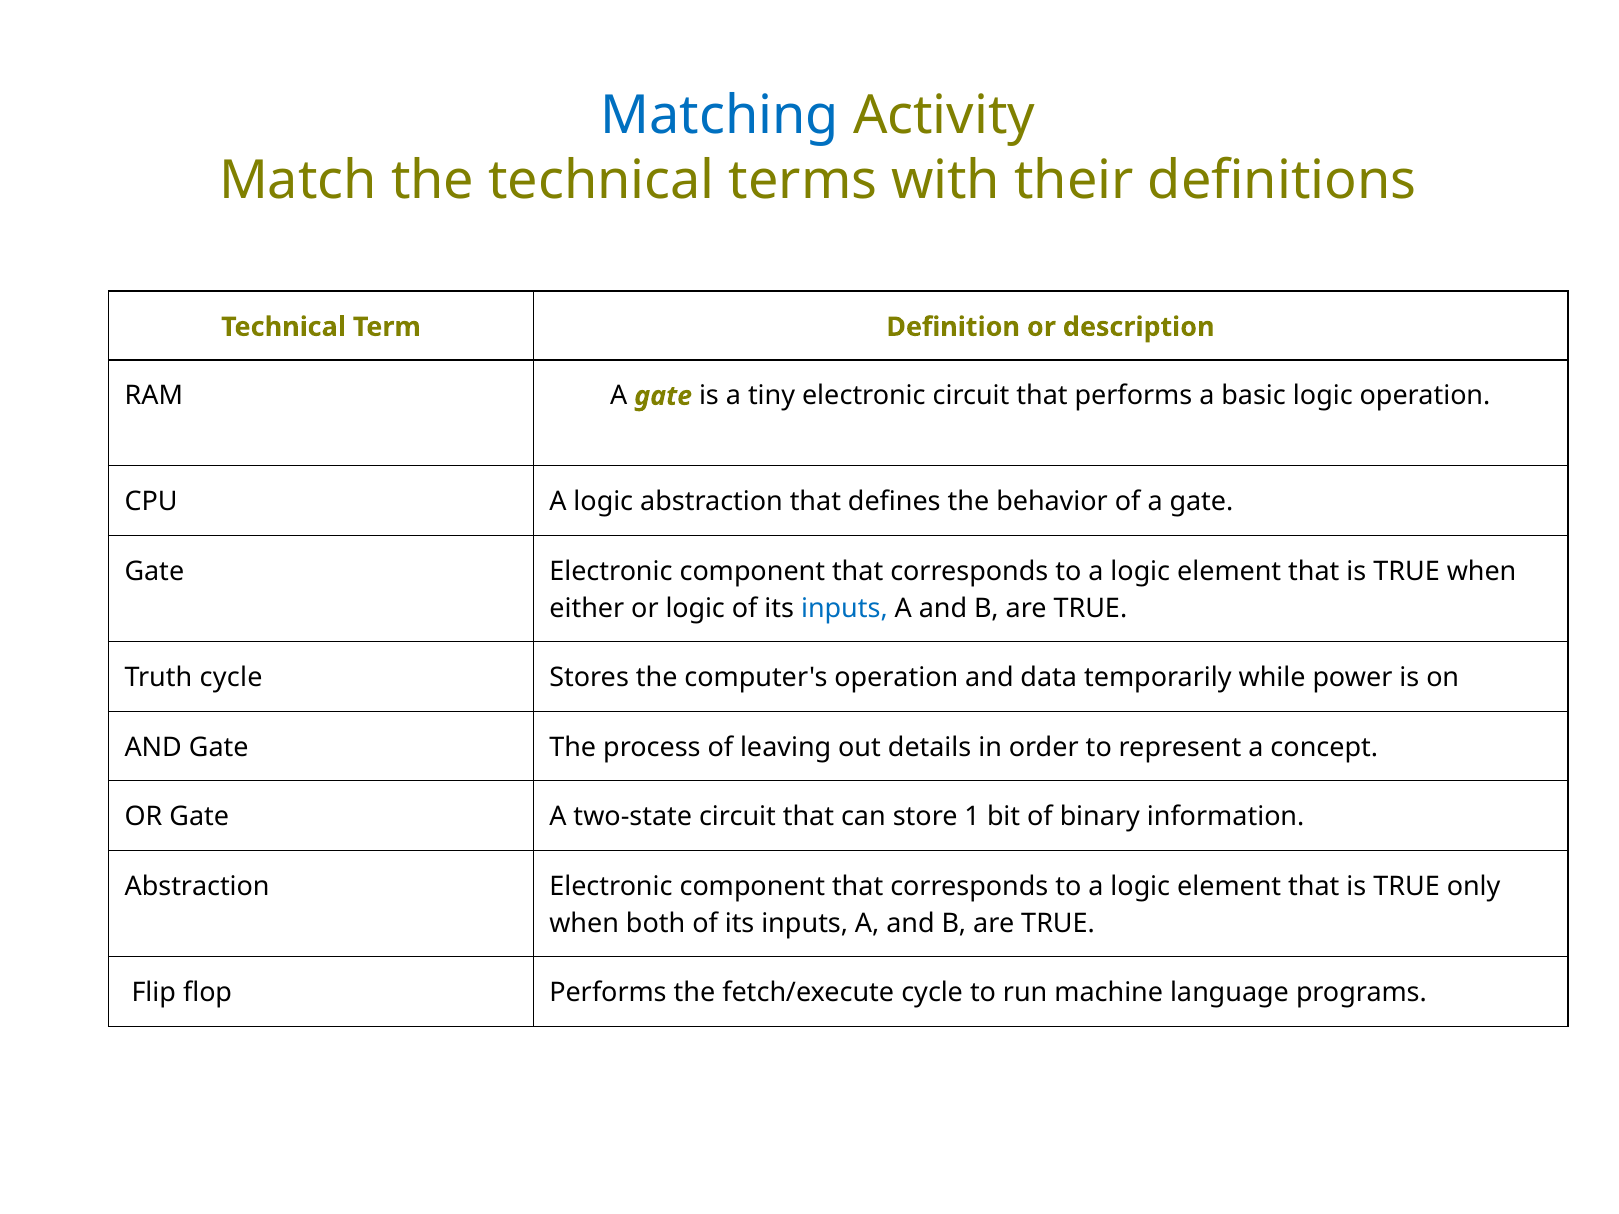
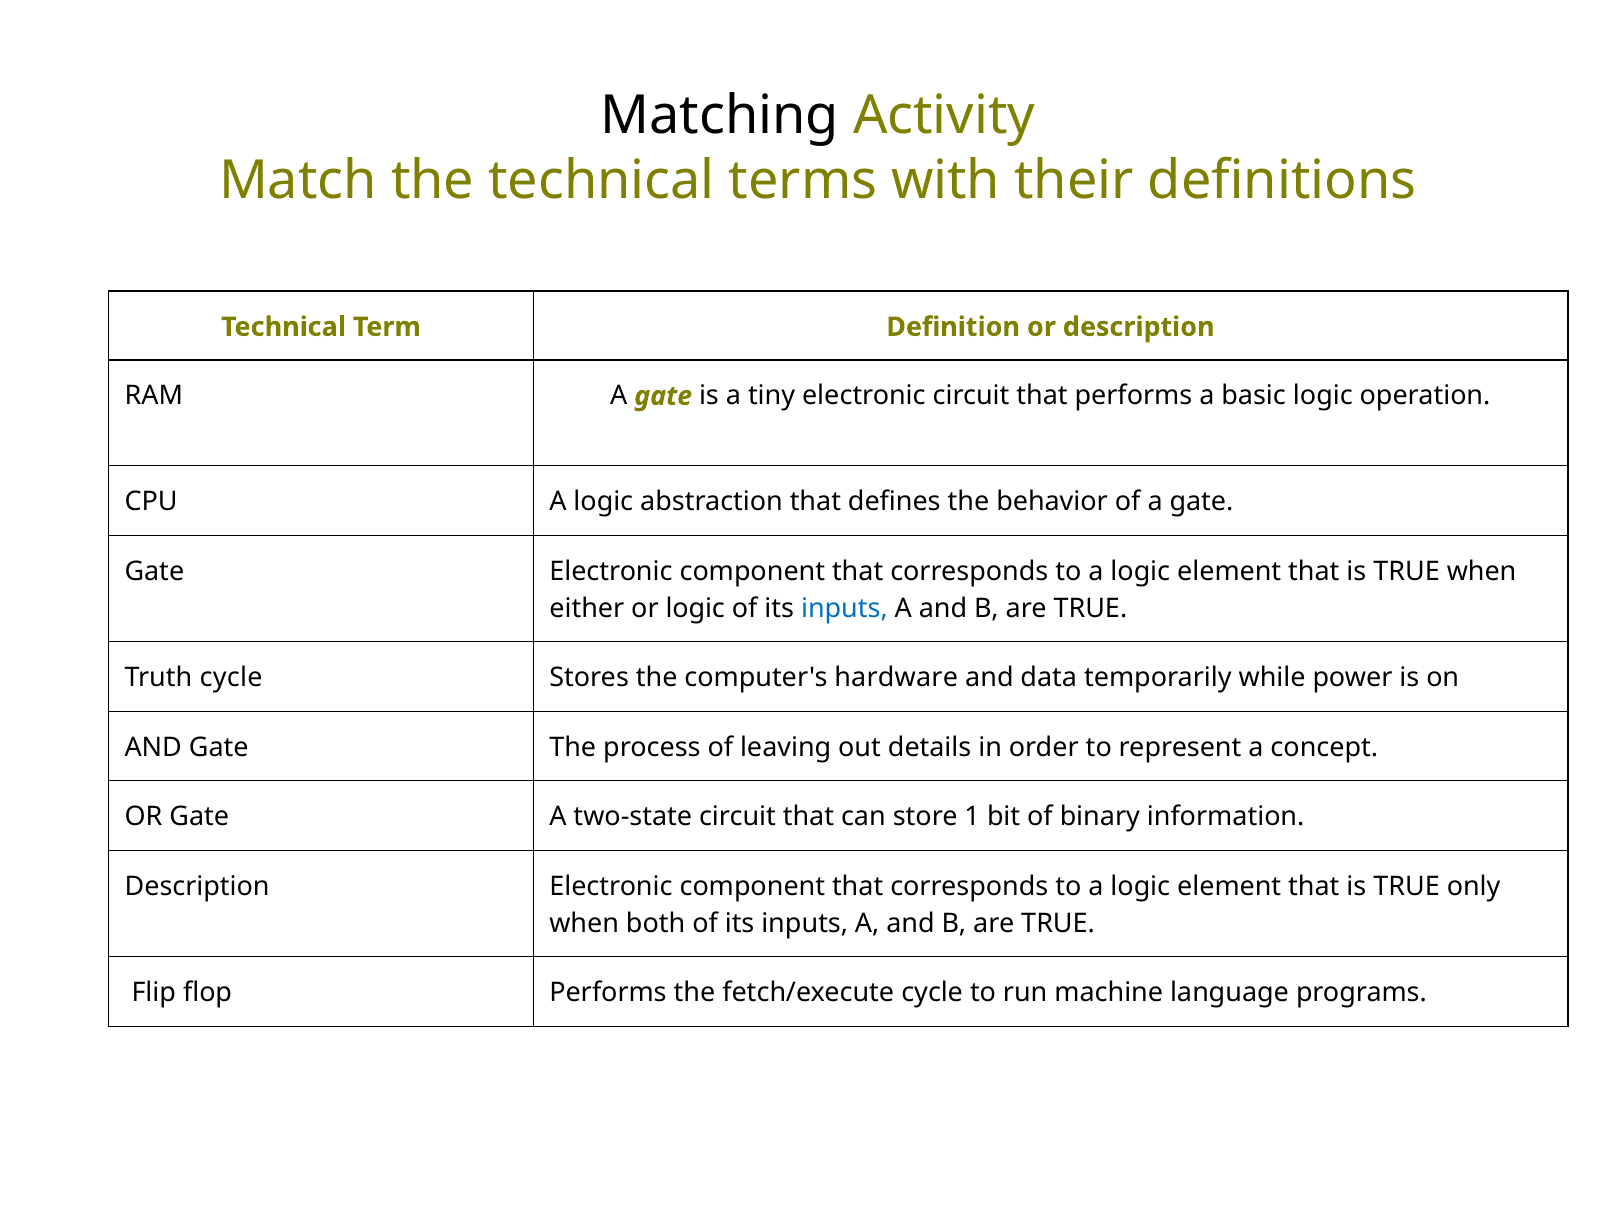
Matching colour: blue -> black (720, 116)
computer's operation: operation -> hardware (896, 678)
Abstraction: Abstraction -> Description (197, 887)
